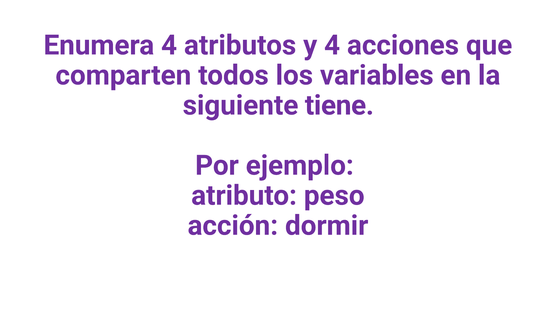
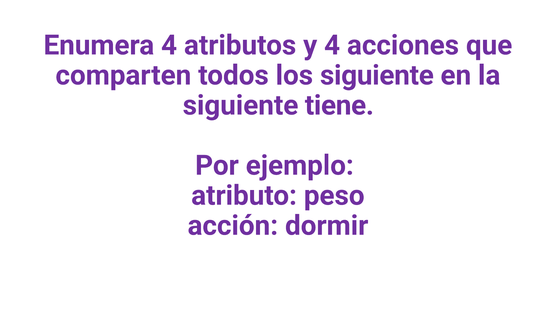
los variables: variables -> siguiente (377, 75)
